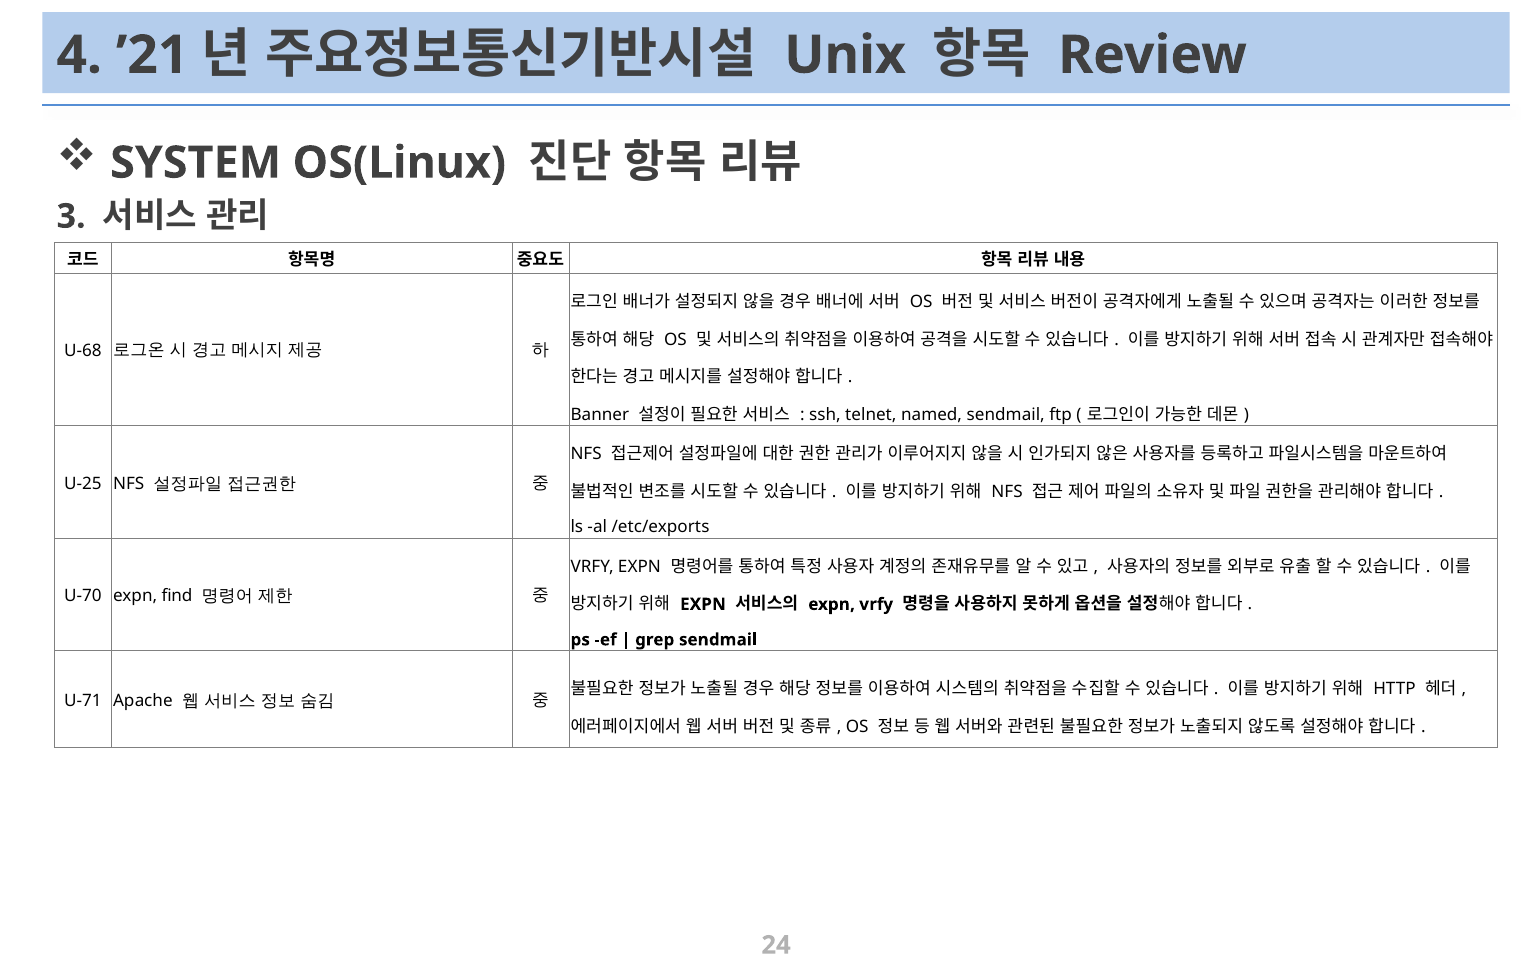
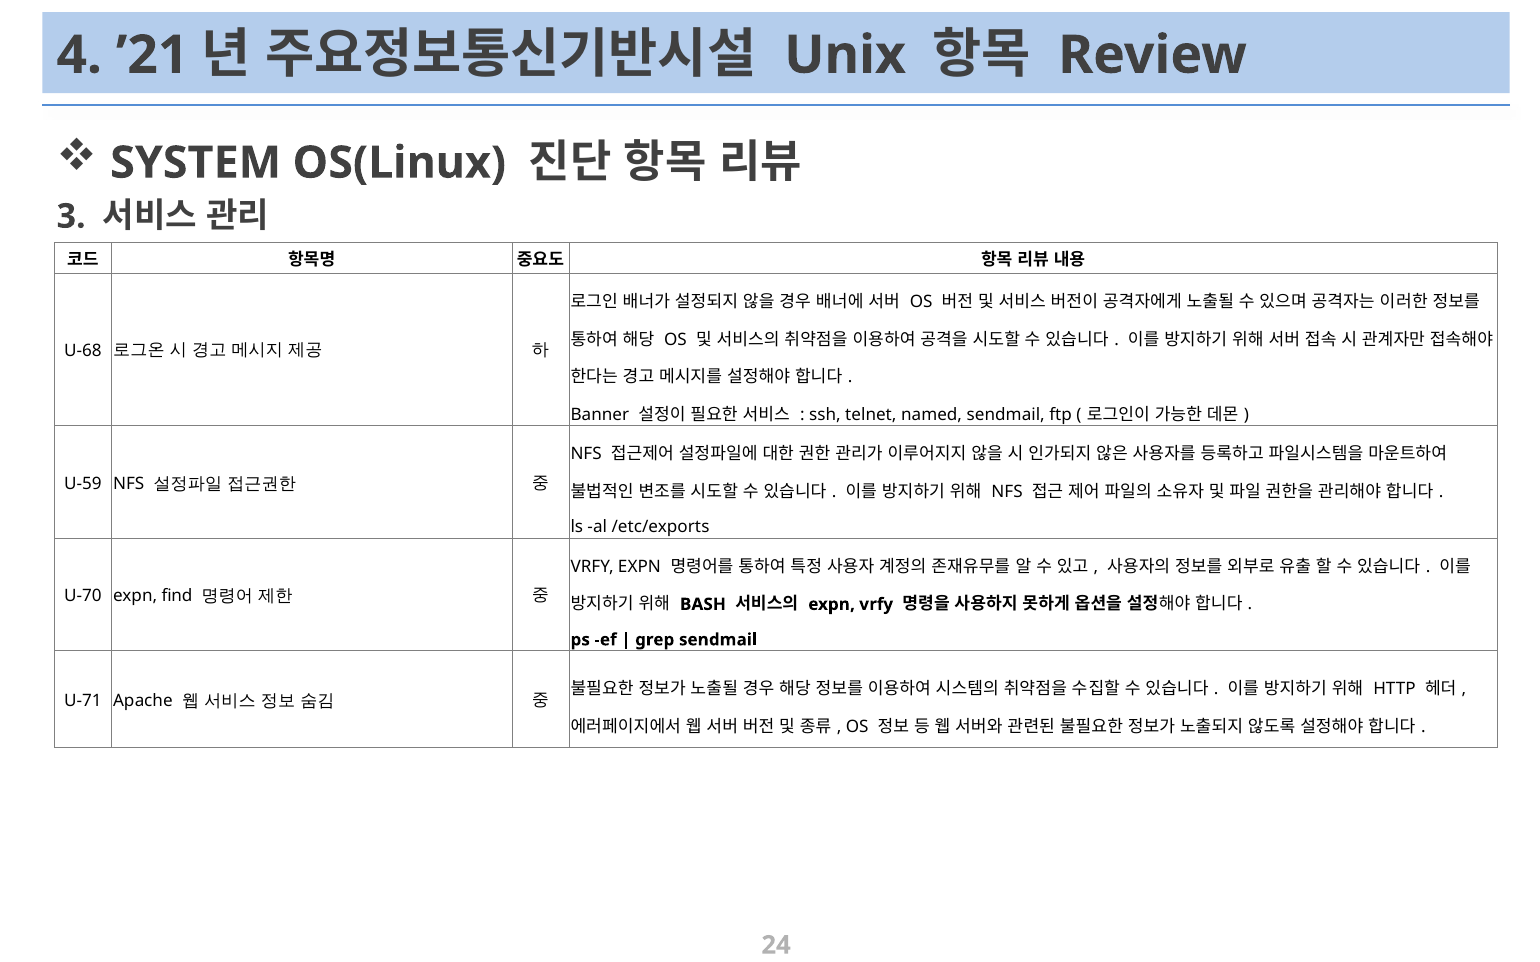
U-25: U-25 -> U-59 (83, 484)
EXPN: EXPN -> BASH (703, 605)
